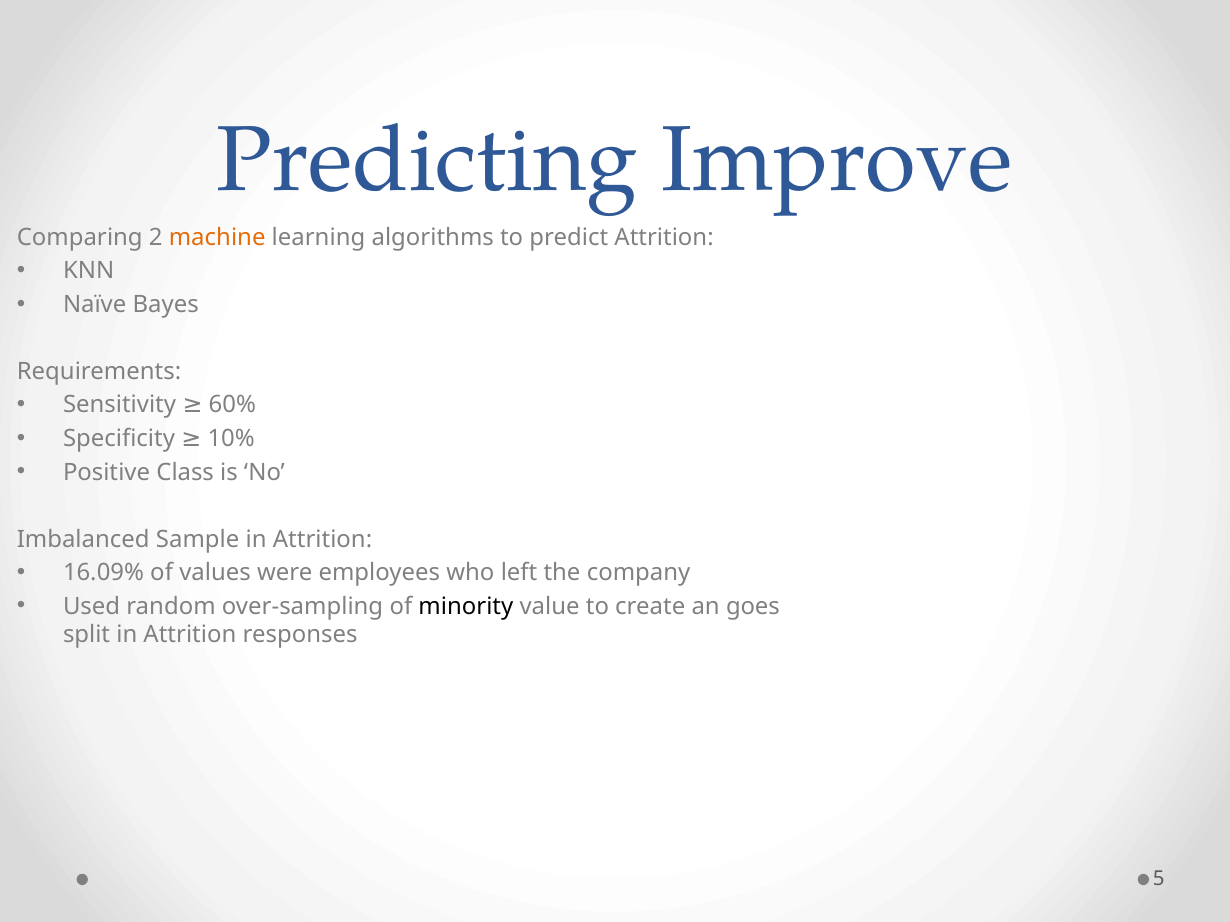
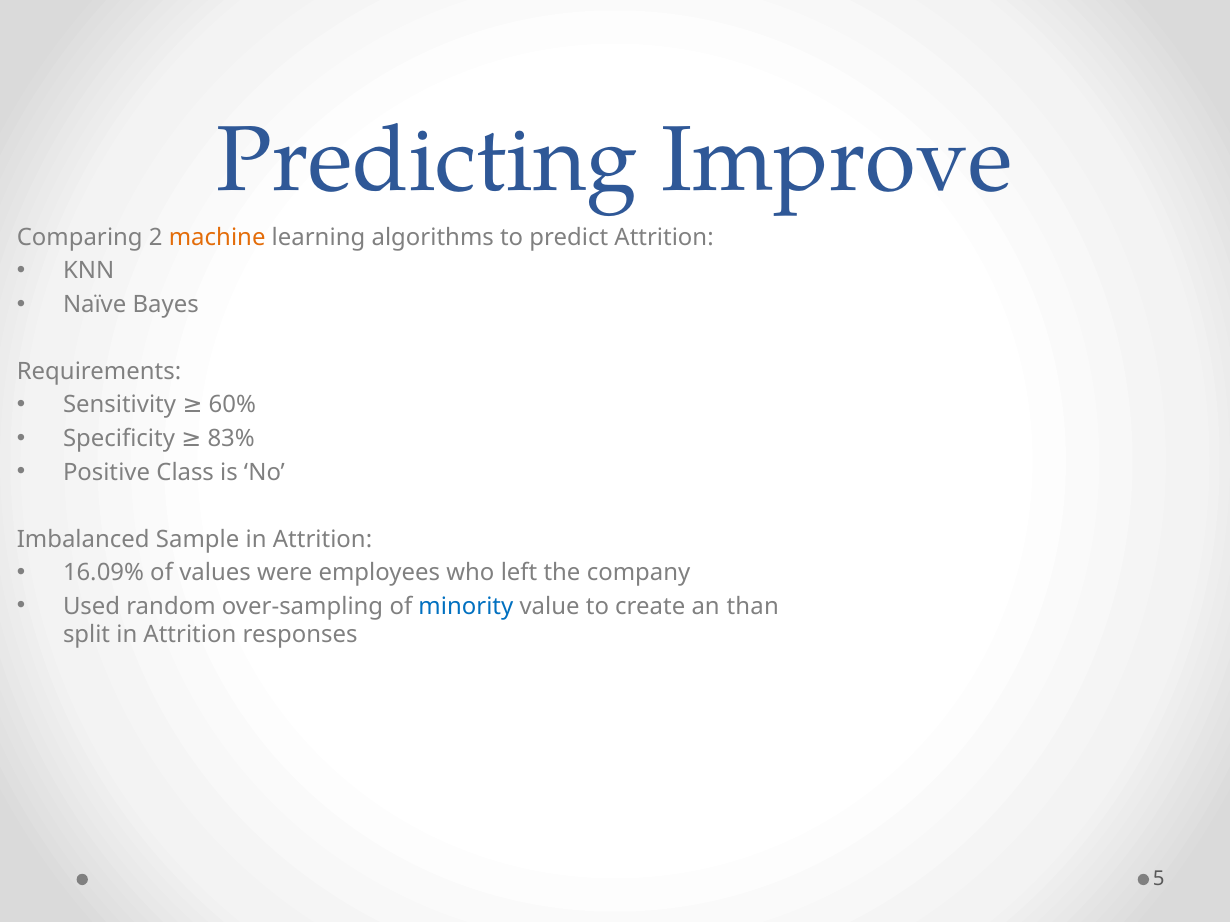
10%: 10% -> 83% (231, 439)
minority colour: black -> blue (466, 607)
goes: goes -> than (753, 607)
